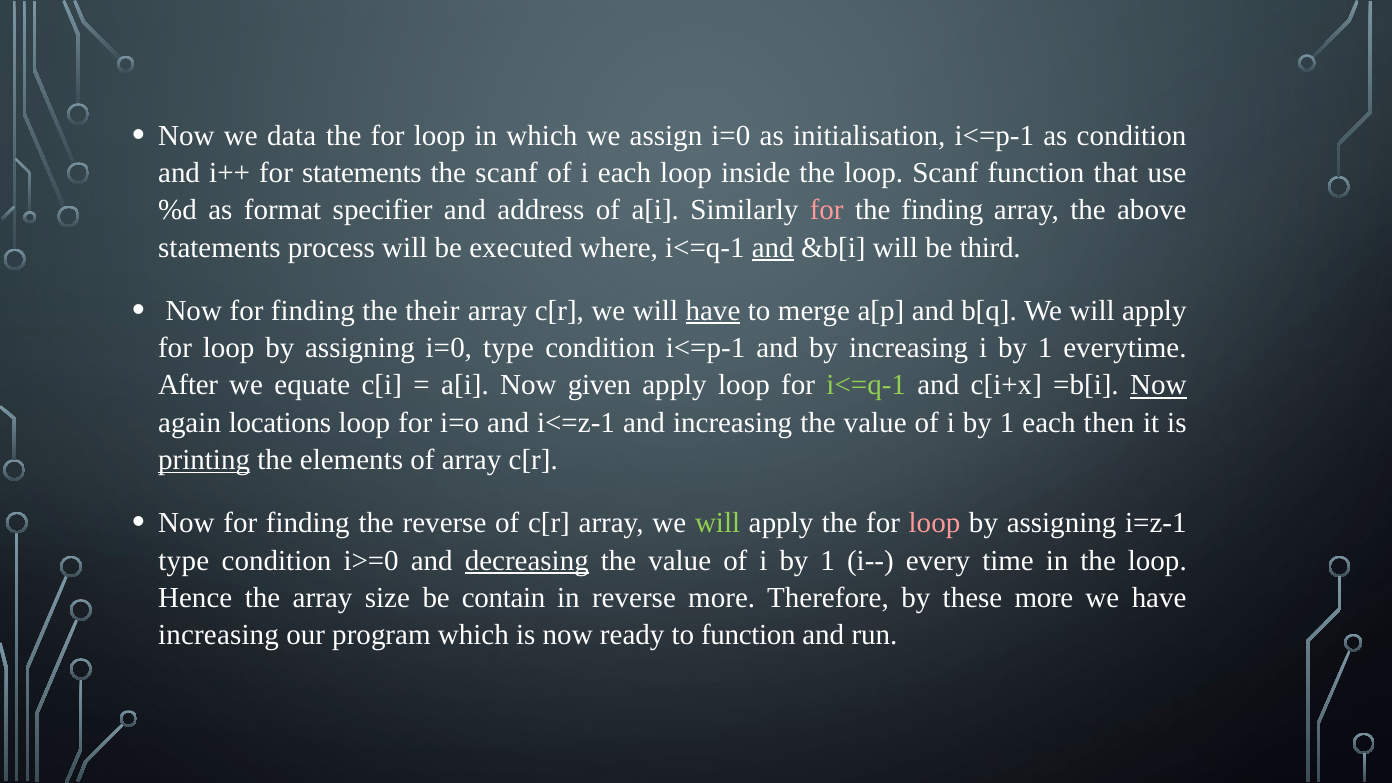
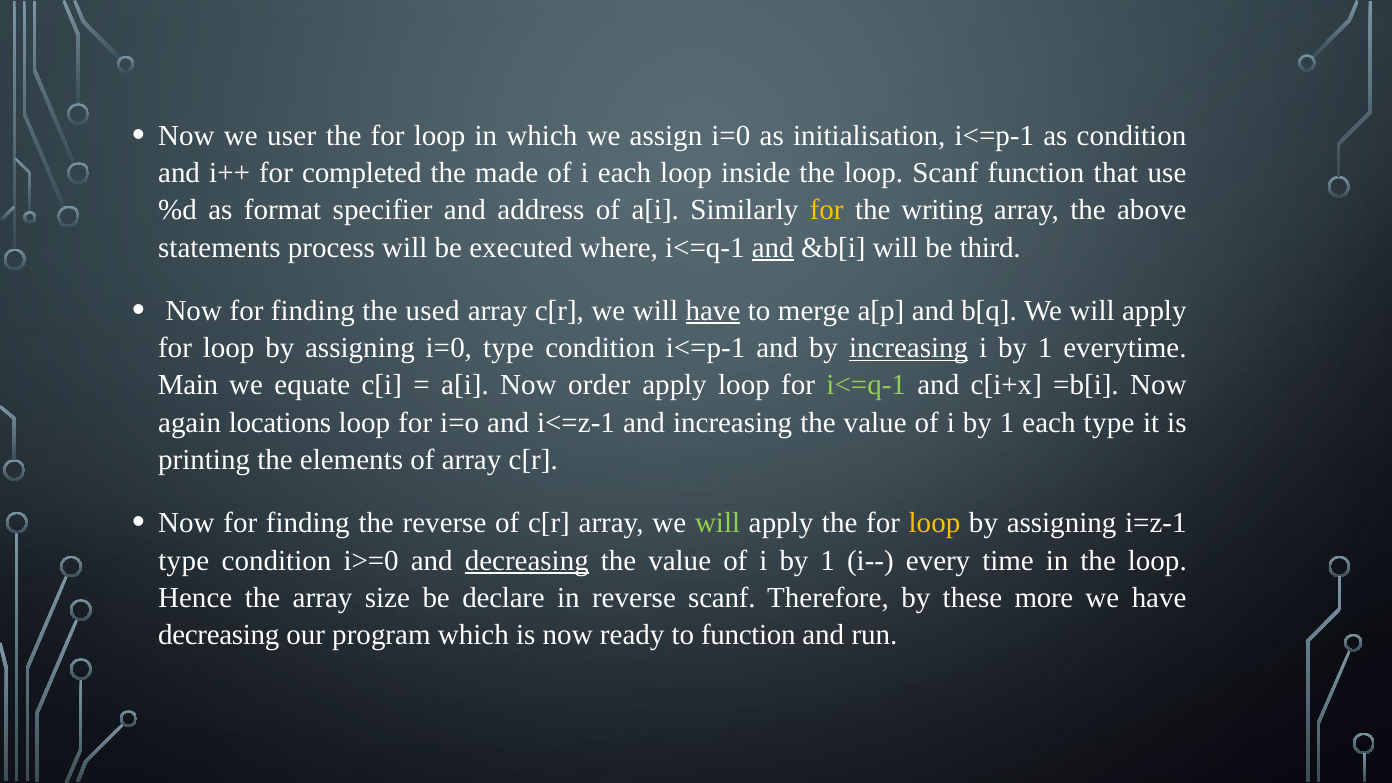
data: data -> user (292, 136)
for statements: statements -> completed (362, 173)
the scanf: scanf -> made (507, 173)
for colour: pink -> yellow (827, 210)
the finding: finding -> writing (942, 210)
their: their -> used (433, 311)
increasing underline: none -> present (909, 348)
After: After -> Main (188, 385)
given: given -> order (599, 385)
Now underline: present -> none (1158, 385)
each then: then -> type (1109, 423)
printing underline: present -> none (204, 460)
loop colour: pink -> yellow (934, 523)
contain: contain -> declare (504, 598)
reverse more: more -> scanf (722, 598)
increasing: increasing -> decreasing (219, 635)
